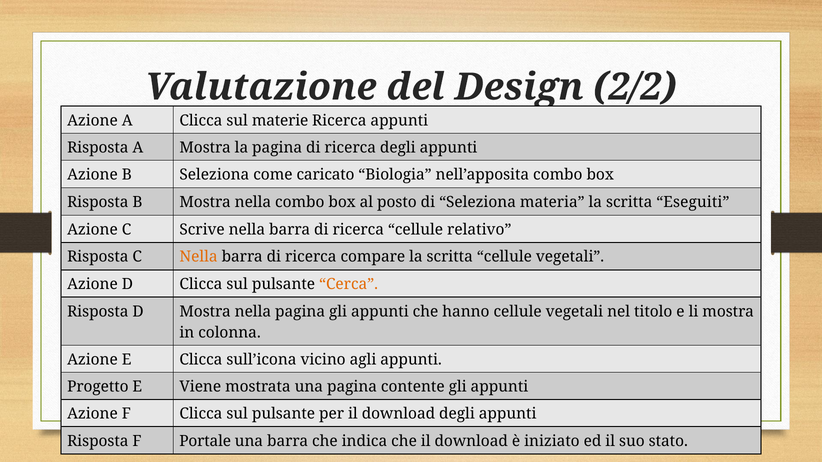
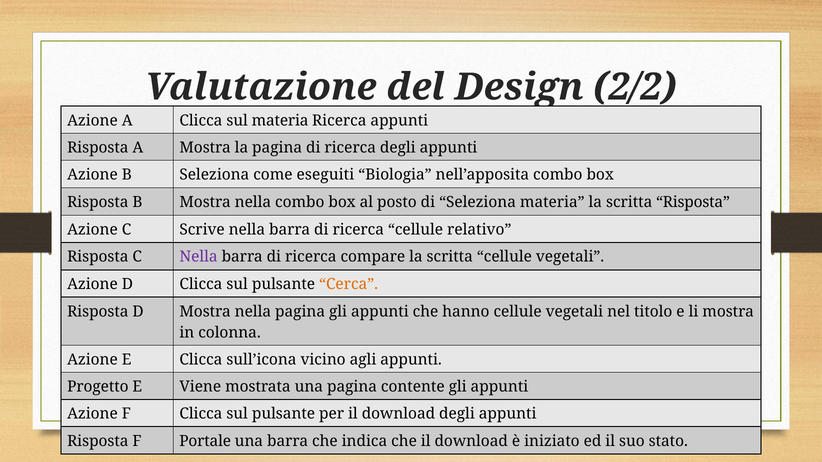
sul materie: materie -> materia (280, 121)
caricato: caricato -> eseguiti (325, 175)
scritta Eseguiti: Eseguiti -> Risposta (693, 202)
Nella colour: orange -> purple (199, 257)
